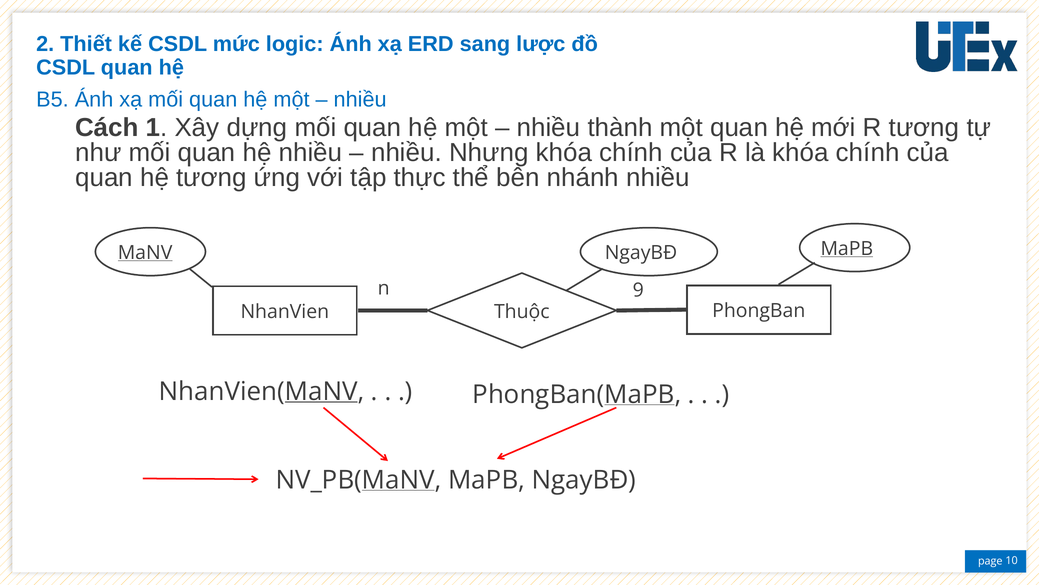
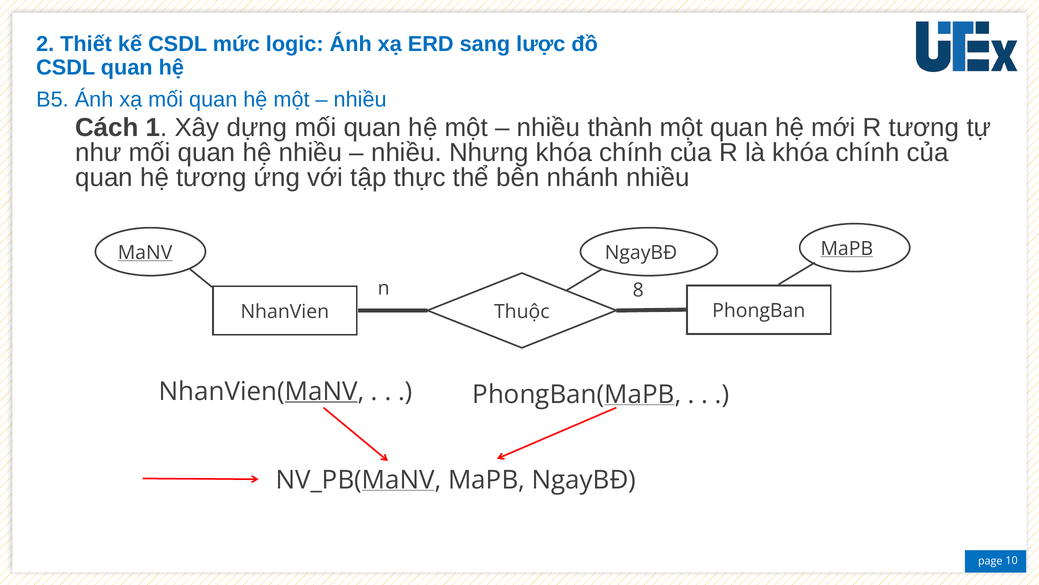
9: 9 -> 8 (638, 290)
